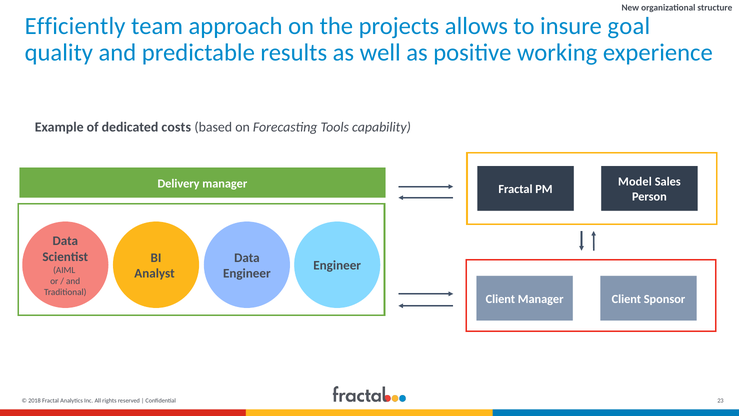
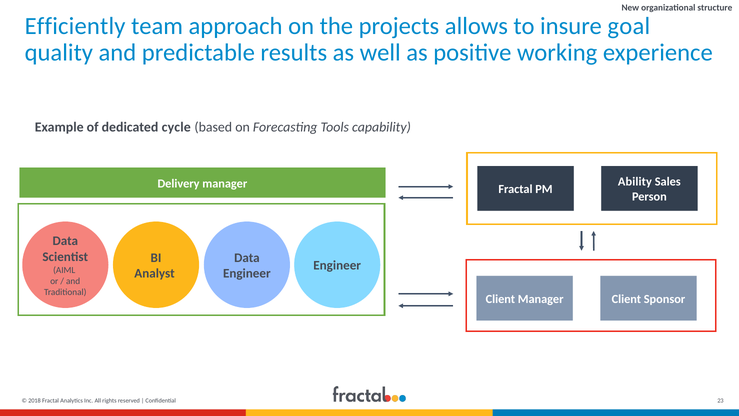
costs: costs -> cycle (176, 127)
Model: Model -> Ability (635, 182)
